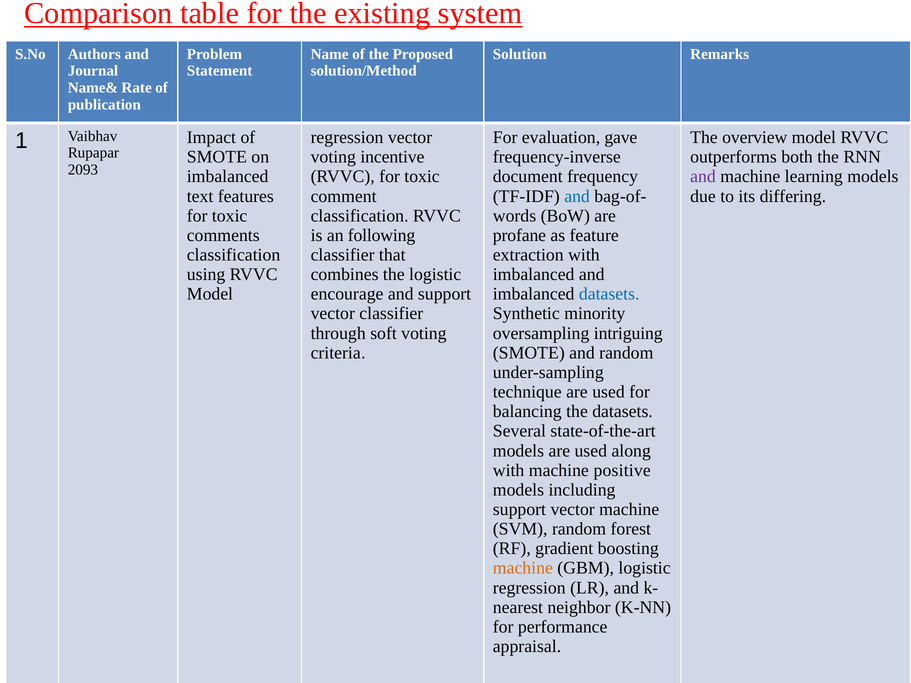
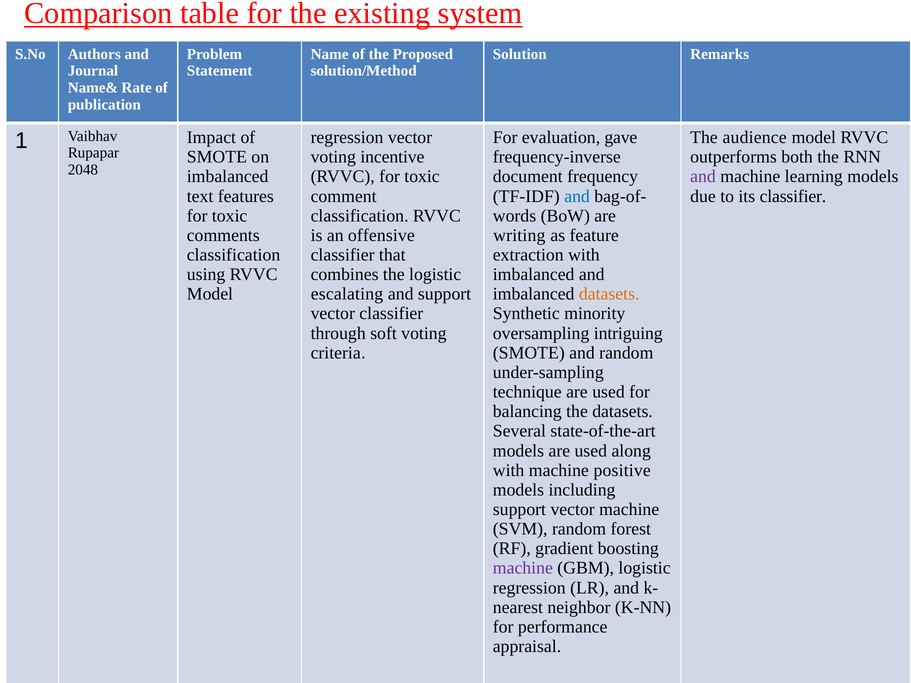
overview: overview -> audience (755, 138)
2093: 2093 -> 2048 (83, 170)
its differing: differing -> classifier (793, 196)
following: following -> offensive (381, 235)
profane: profane -> writing (519, 235)
encourage: encourage -> escalating (347, 294)
datasets colour: blue -> orange (609, 294)
machine colour: orange -> purple (523, 568)
